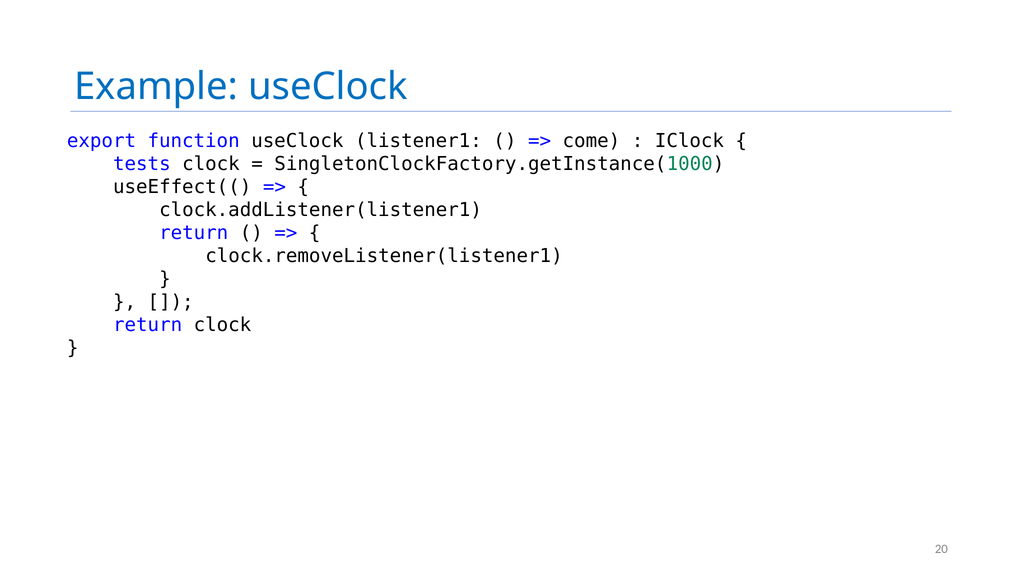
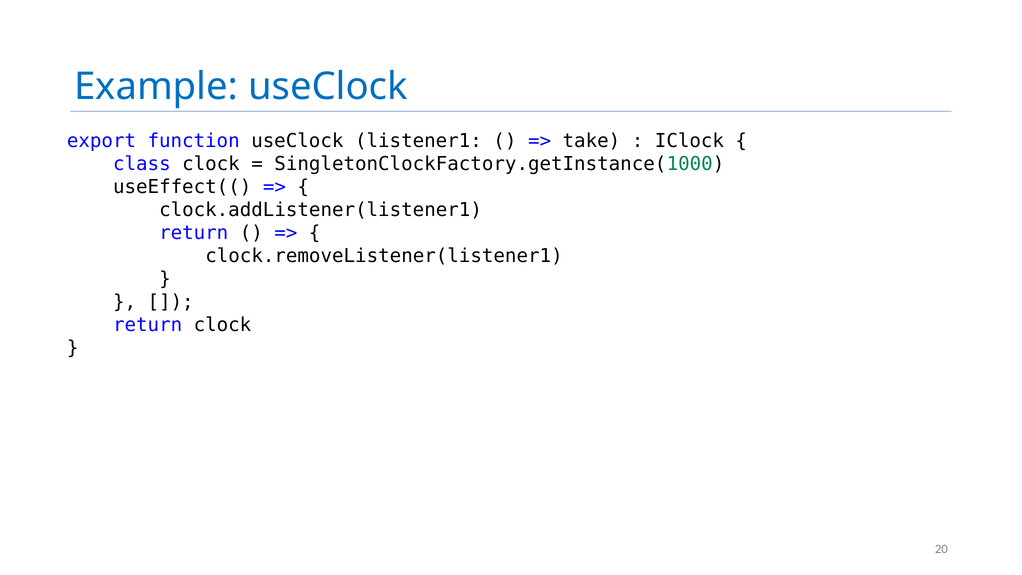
come: come -> take (591, 141)
tests: tests -> class (142, 164)
